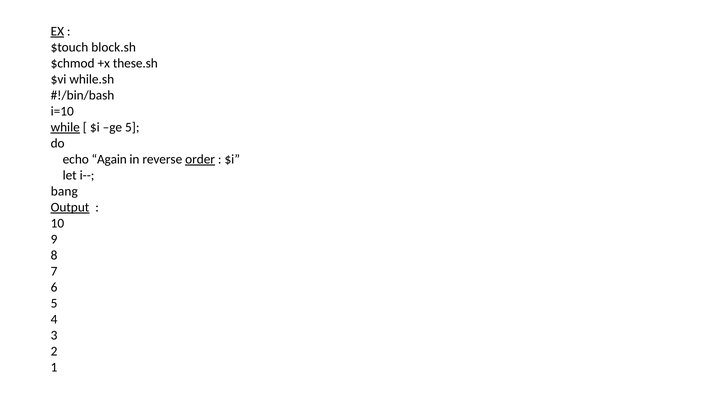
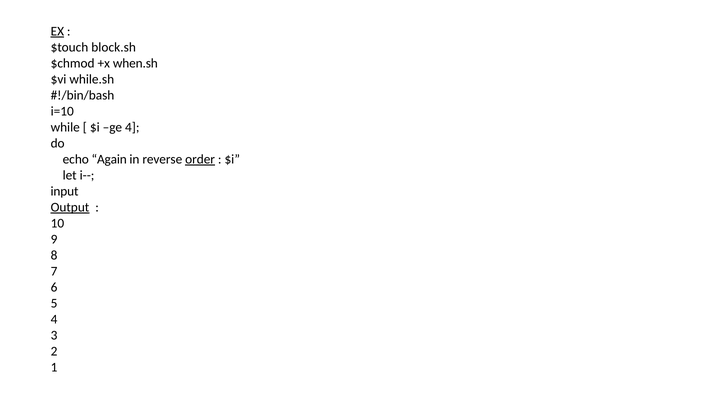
these.sh: these.sh -> when.sh (135, 63)
while underline: present -> none (65, 127)
ge 5: 5 -> 4 (132, 127)
bang: bang -> input (64, 191)
